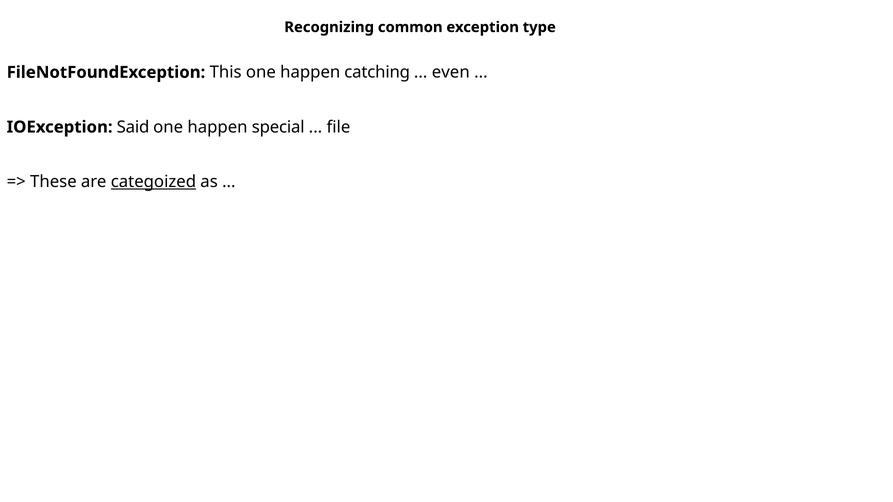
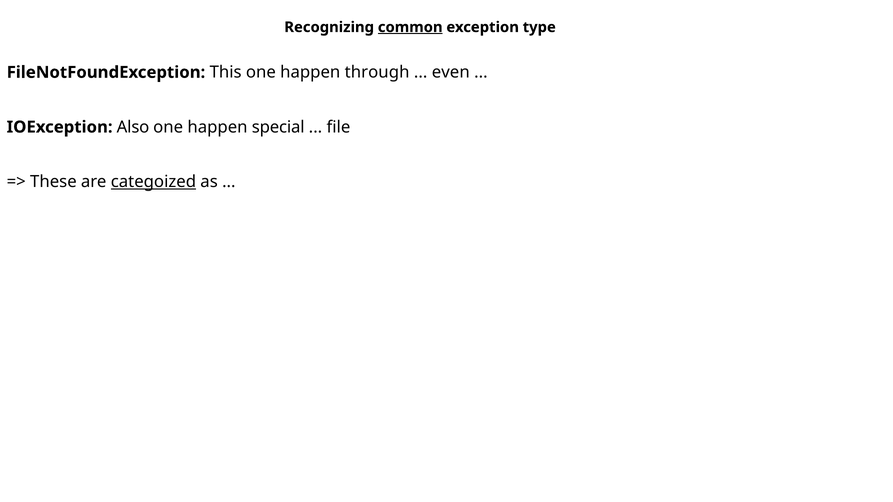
common underline: none -> present (410, 27)
catching: catching -> through (377, 72)
Said: Said -> Also (133, 127)
